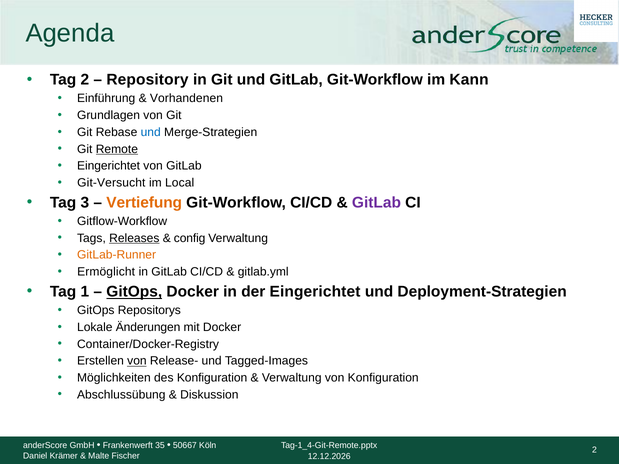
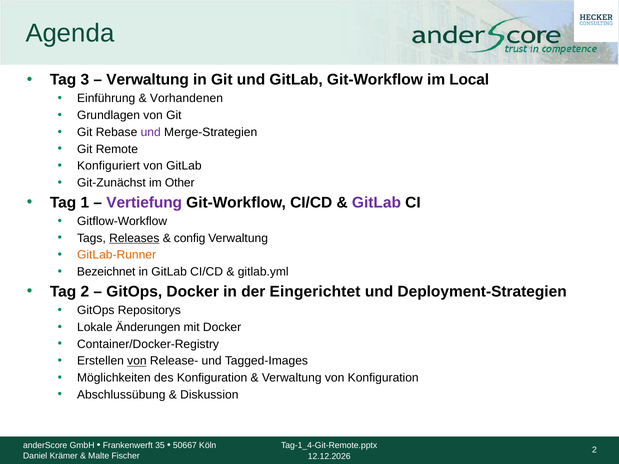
Tag 2: 2 -> 3 (85, 80)
Repository: Repository -> Verwaltung (148, 80)
Kann: Kann -> Local (469, 80)
und colour: blue -> purple (151, 132)
Remote underline: present -> none (117, 149)
Eingerichtet: Eingerichtet -> Konfiguriert (108, 166)
Git-Versucht: Git-Versucht -> Git-Zunächst (111, 183)
Local: Local -> Other (180, 183)
3: 3 -> 1 (85, 203)
Vertiefung colour: orange -> purple (144, 203)
Ermöglicht: Ermöglicht -> Bezeichnet (106, 272)
Tag 1: 1 -> 2 (85, 292)
GitOps underline: present -> none (134, 292)
